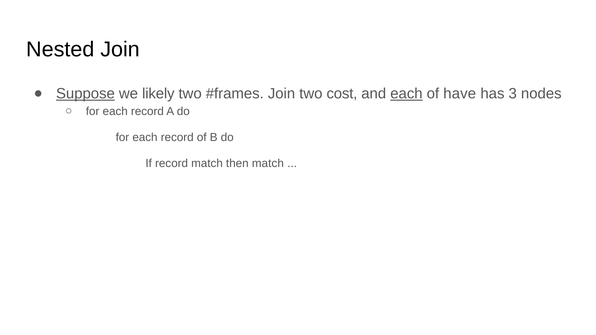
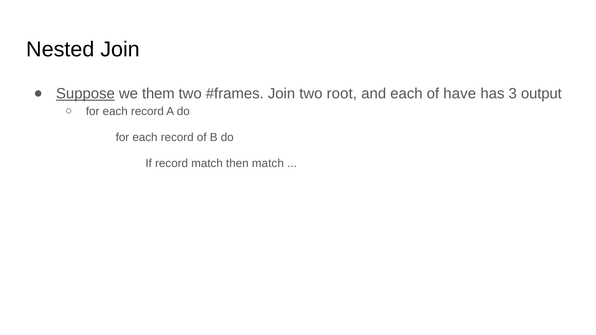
likely: likely -> them (158, 94)
cost: cost -> root (342, 94)
each underline: present -> none (406, 94)
nodes: nodes -> output (541, 94)
